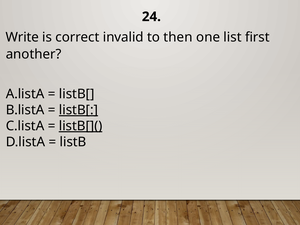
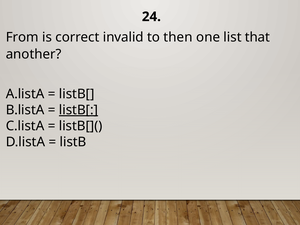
Write: Write -> From (22, 37)
first: first -> that (257, 37)
listB[]( underline: present -> none (81, 126)
